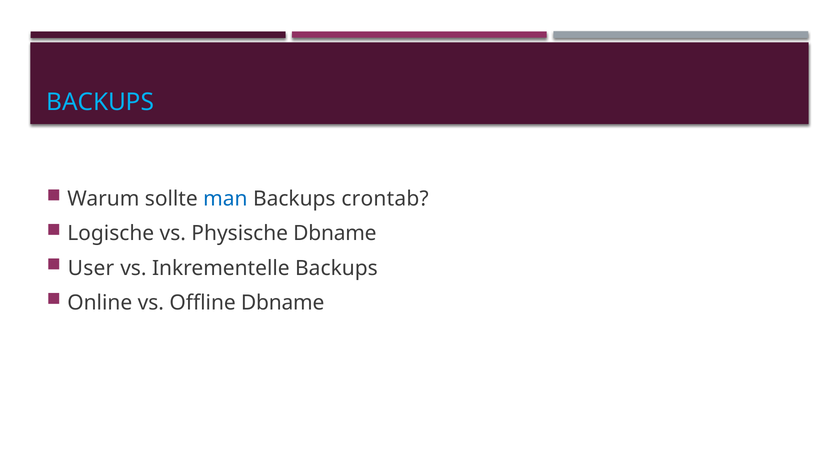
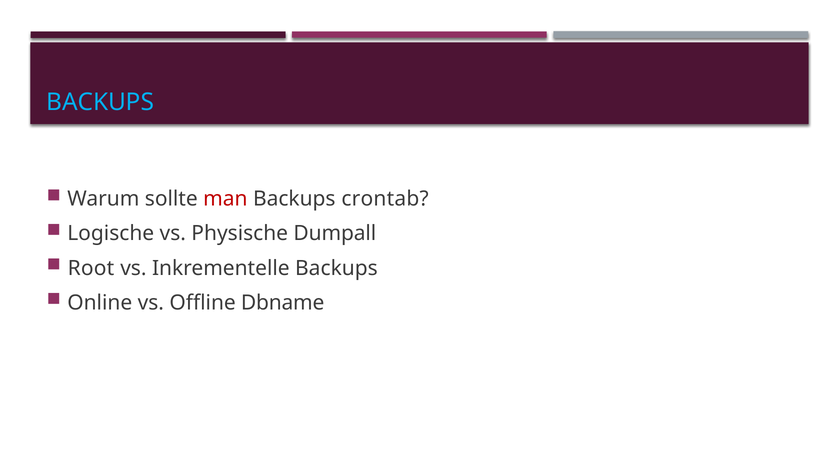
man colour: blue -> red (225, 199)
Physische Dbname: Dbname -> Dumpall (335, 234)
User: User -> Root (91, 268)
